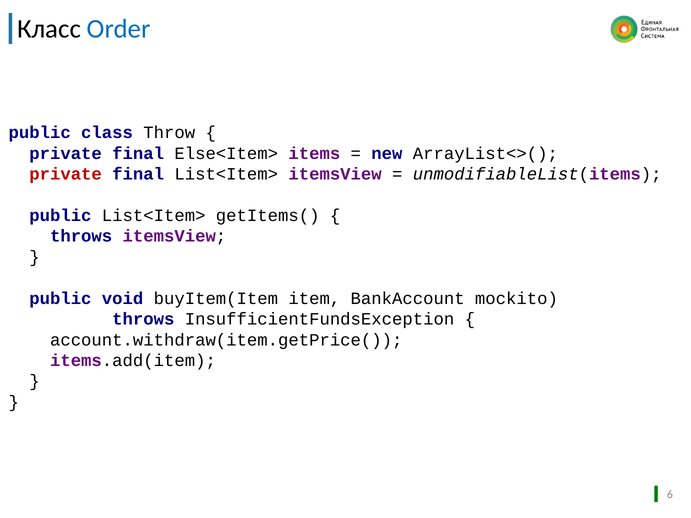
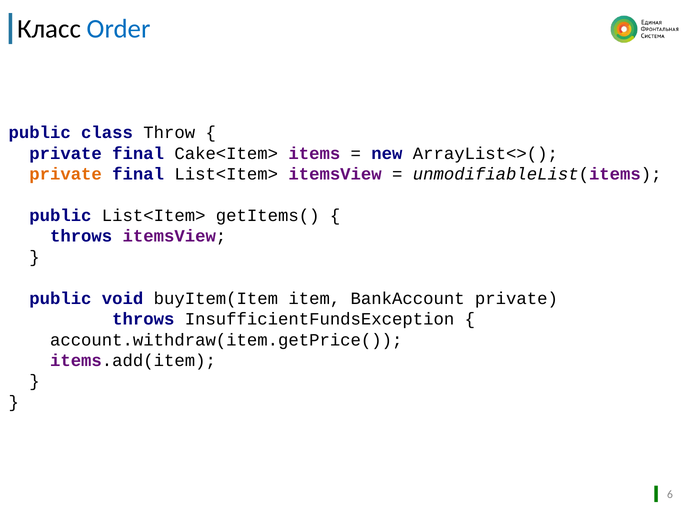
Else<Item>: Else<Item> -> Cake<Item> (226, 153)
private colour: red -> orange (66, 174)
BankAccount mockito: mockito -> private (516, 299)
